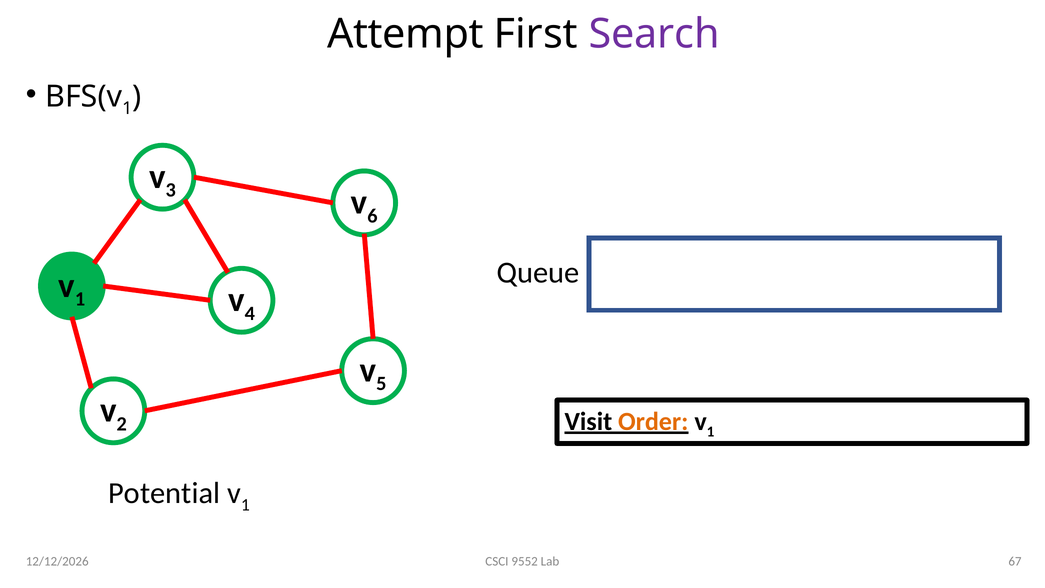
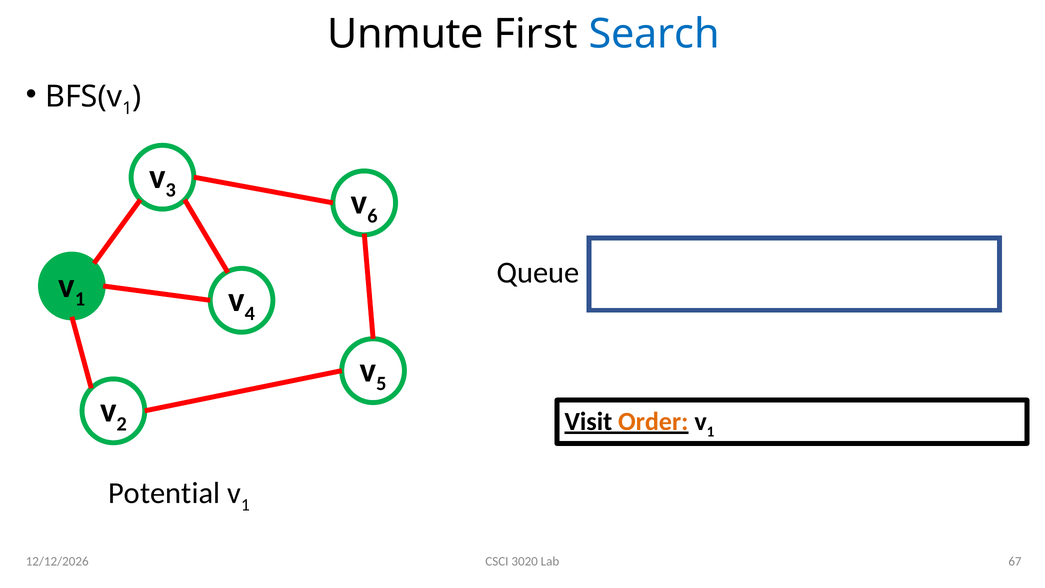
Attempt: Attempt -> Unmute (406, 34)
Search colour: purple -> blue (654, 34)
9552: 9552 -> 3020 (525, 561)
